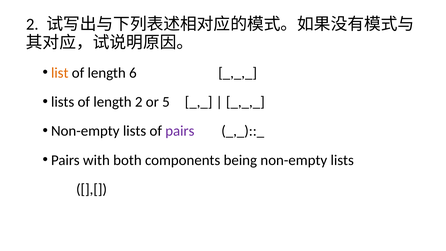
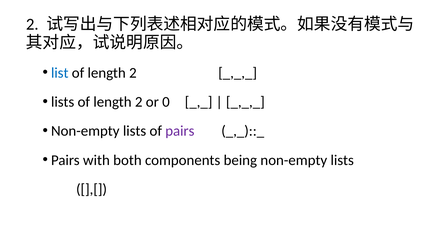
list colour: orange -> blue (60, 73)
6: 6 -> 2 (133, 73)
5: 5 -> 0 (166, 102)
